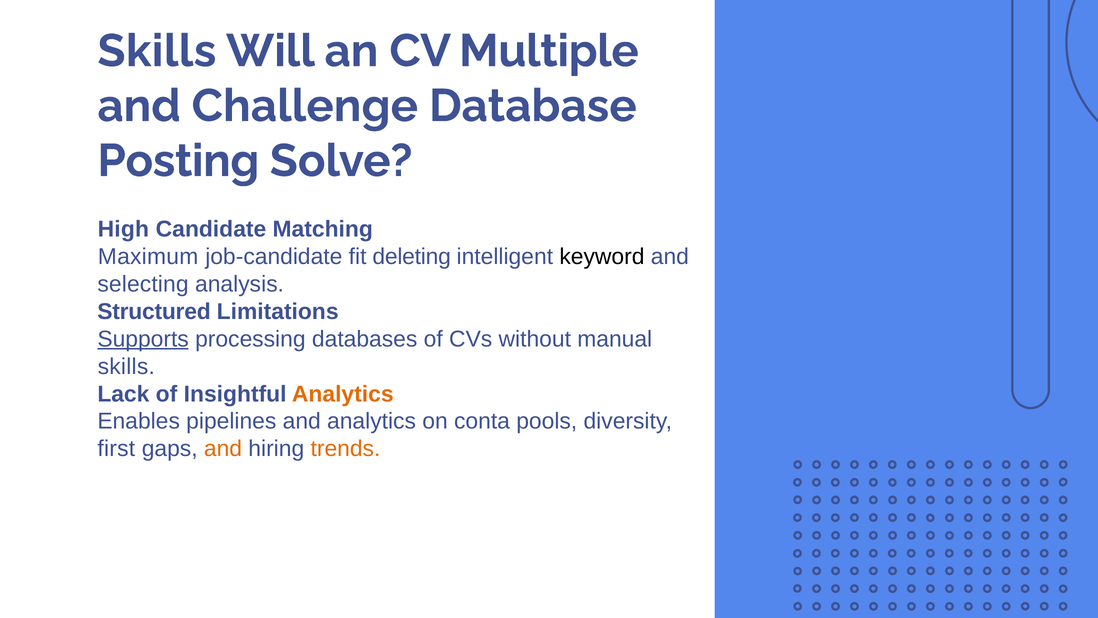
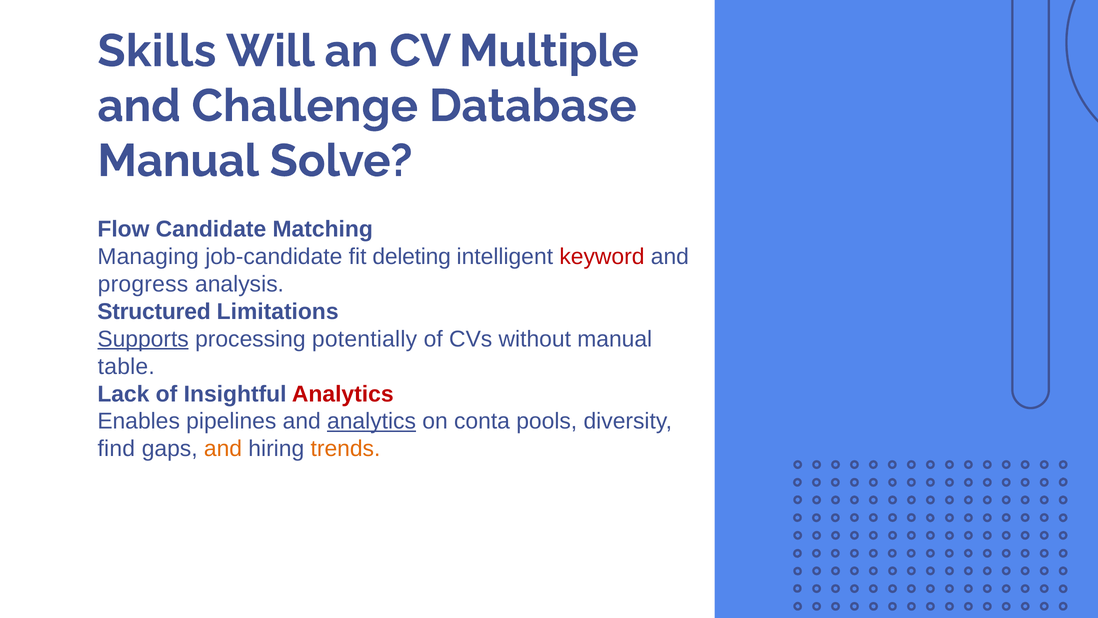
Posting: Posting -> Manual (178, 161)
High: High -> Flow (123, 229)
Maximum: Maximum -> Managing (148, 256)
keyword colour: black -> red (602, 256)
selecting: selecting -> progress (143, 284)
databases: databases -> potentially (365, 339)
skills: skills -> table (126, 366)
Analytics colour: orange -> red (343, 394)
analytics underline: none -> present (372, 421)
first: first -> find (116, 449)
